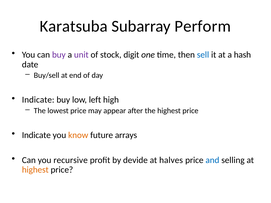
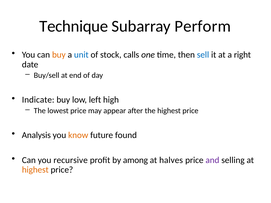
Karatsuba: Karatsuba -> Technique (74, 26)
buy colour: purple -> orange (59, 55)
unit colour: purple -> blue (81, 55)
digit: digit -> calls (131, 55)
hash: hash -> right (242, 55)
Indicate: Indicate -> Analysis (36, 135)
arrays: arrays -> found (126, 135)
devide: devide -> among (135, 160)
and colour: blue -> purple (212, 160)
